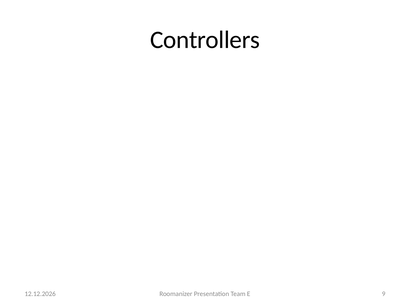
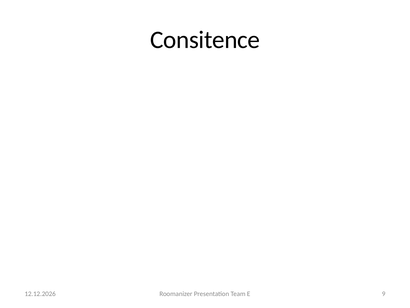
Controllers: Controllers -> Consitence (205, 40)
